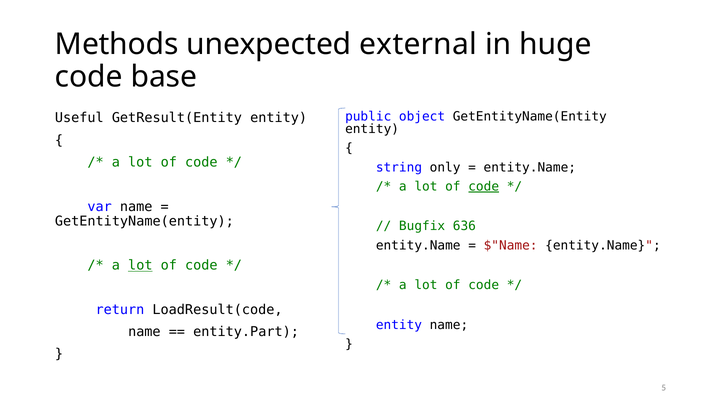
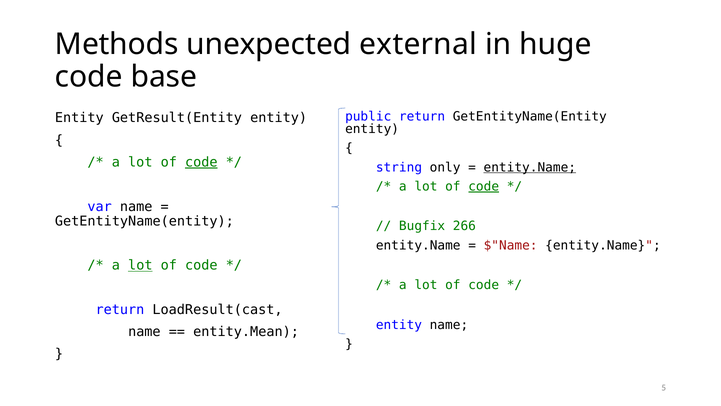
public object: object -> return (422, 116)
Useful: Useful -> Entity (79, 118)
code underline: none -> present (201, 162)
entity.Name underline: none -> present (530, 167)
636: 636 -> 266 (464, 226)
LoadResult(code: LoadResult(code -> LoadResult(cast (218, 309)
entity.Part: entity.Part -> entity.Mean (246, 332)
